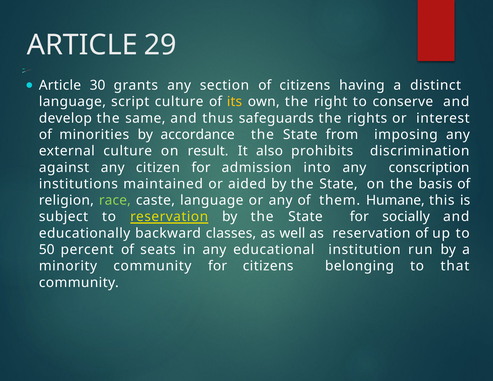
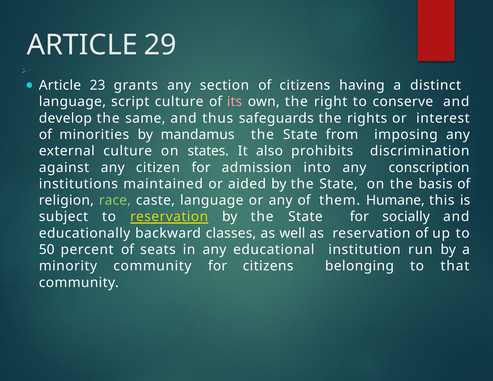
30: 30 -> 23 (98, 85)
its colour: yellow -> pink (234, 102)
accordance: accordance -> mandamus (198, 135)
result: result -> states (208, 151)
